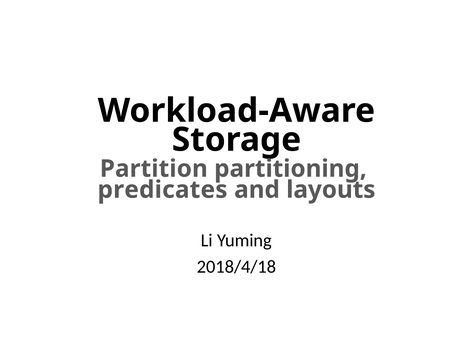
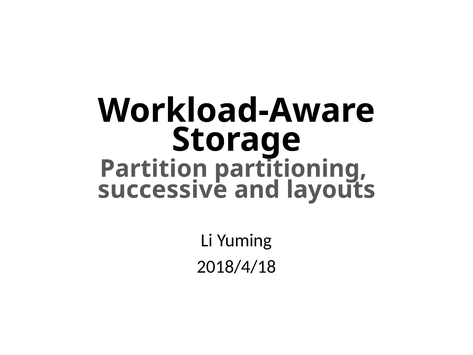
predicates: predicates -> successive (163, 190)
